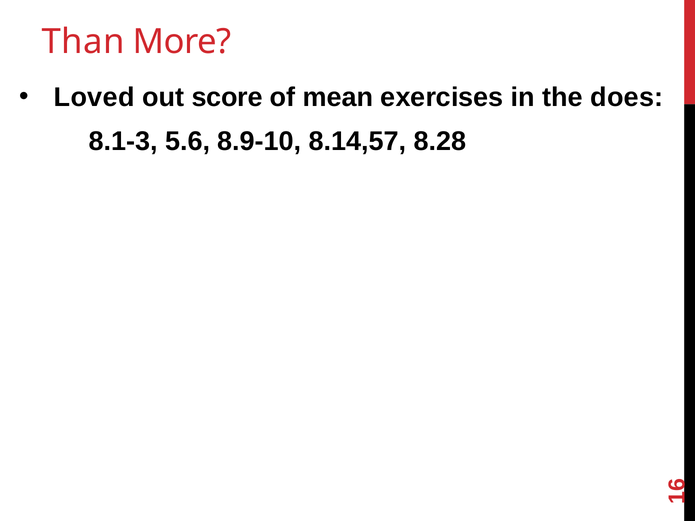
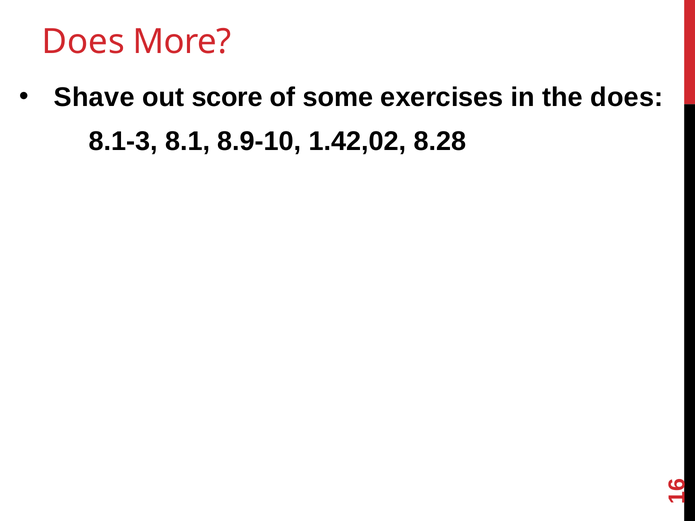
Than: Than -> Does (83, 42)
Loved: Loved -> Shave (94, 98)
mean: mean -> some (338, 98)
5.6: 5.6 -> 8.1 (188, 141)
8.14,57: 8.14,57 -> 1.42,02 (358, 141)
